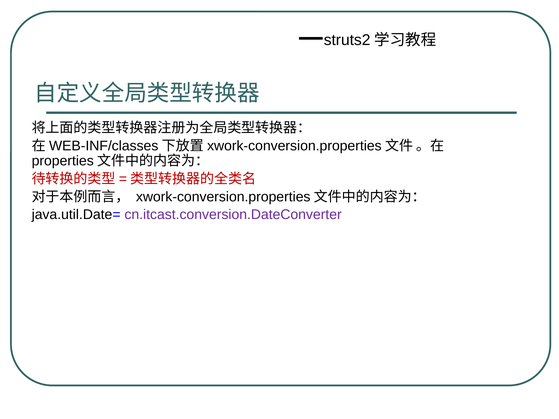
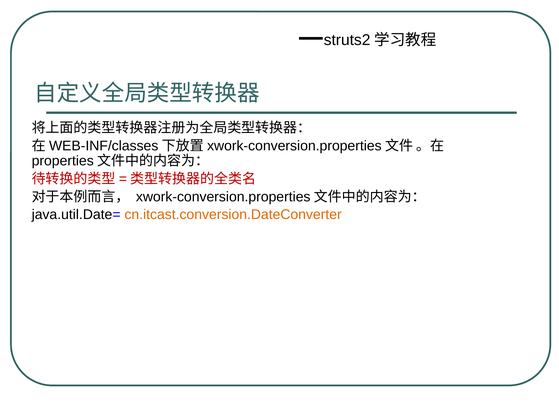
cn.itcast.conversion.DateConverter colour: purple -> orange (233, 215)
